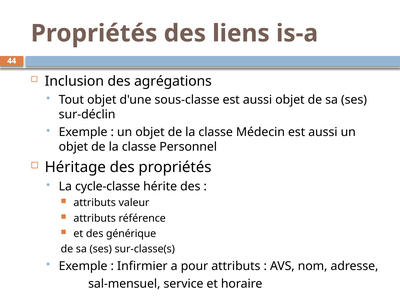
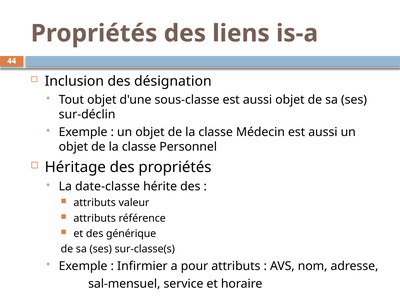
agrégations: agrégations -> désignation (173, 81)
cycle-classe: cycle-classe -> date-classe (108, 187)
